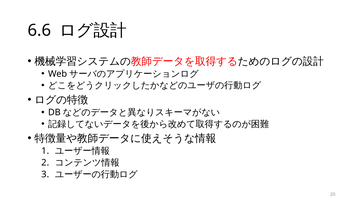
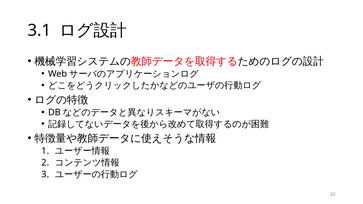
6.6: 6.6 -> 3.1 (39, 30)
